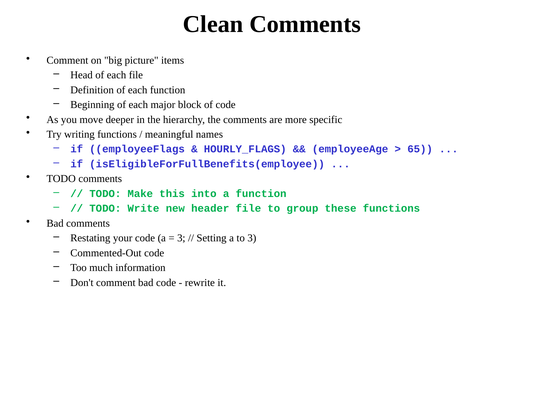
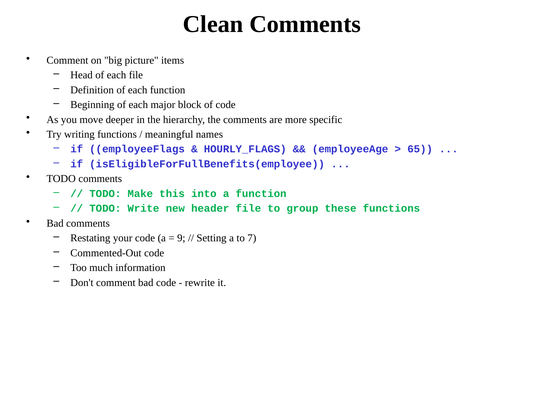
3: 3 -> 9 (181, 238)
to 3: 3 -> 7 (252, 238)
